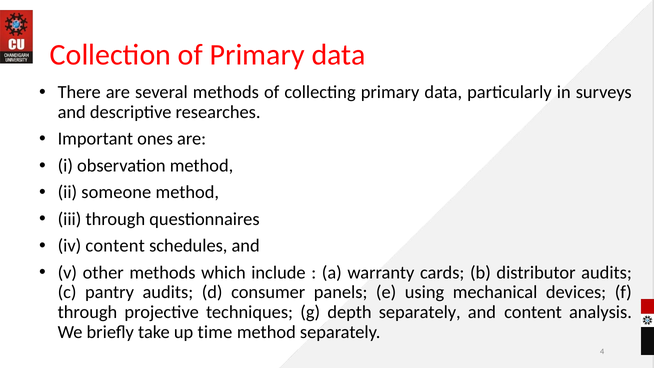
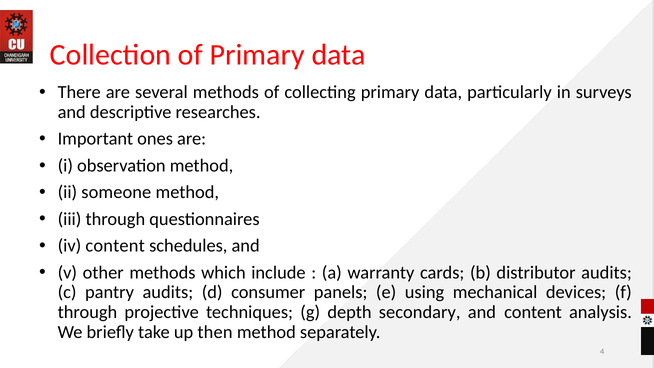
depth separately: separately -> secondary (420, 312)
time: time -> then (215, 332)
